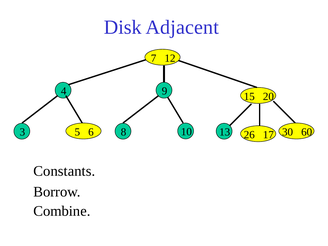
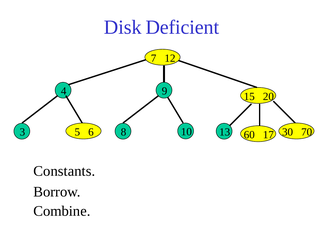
Adjacent: Adjacent -> Deficient (182, 27)
26: 26 -> 60 (249, 135)
60: 60 -> 70 (307, 132)
